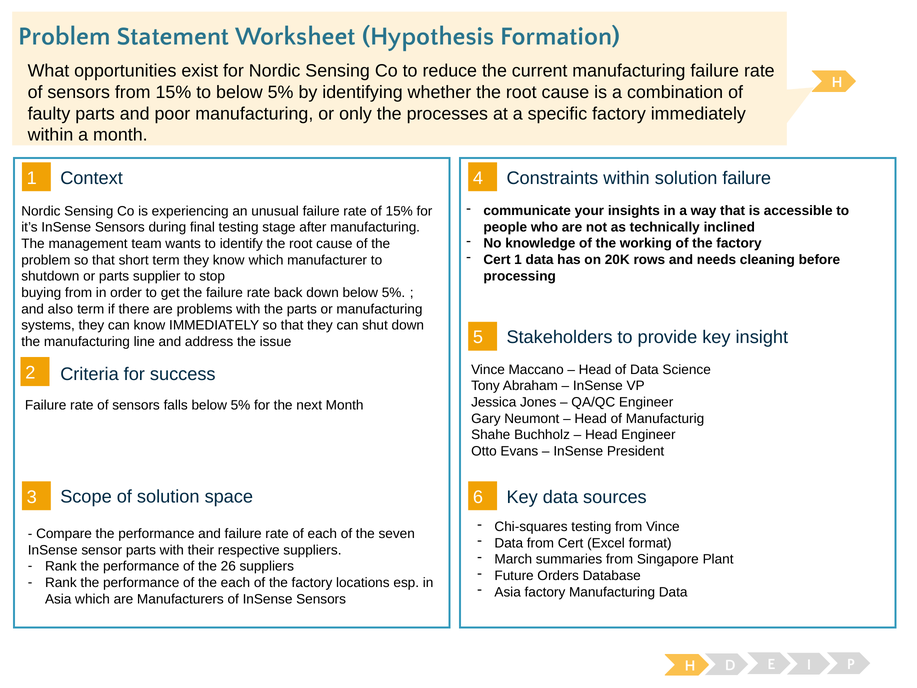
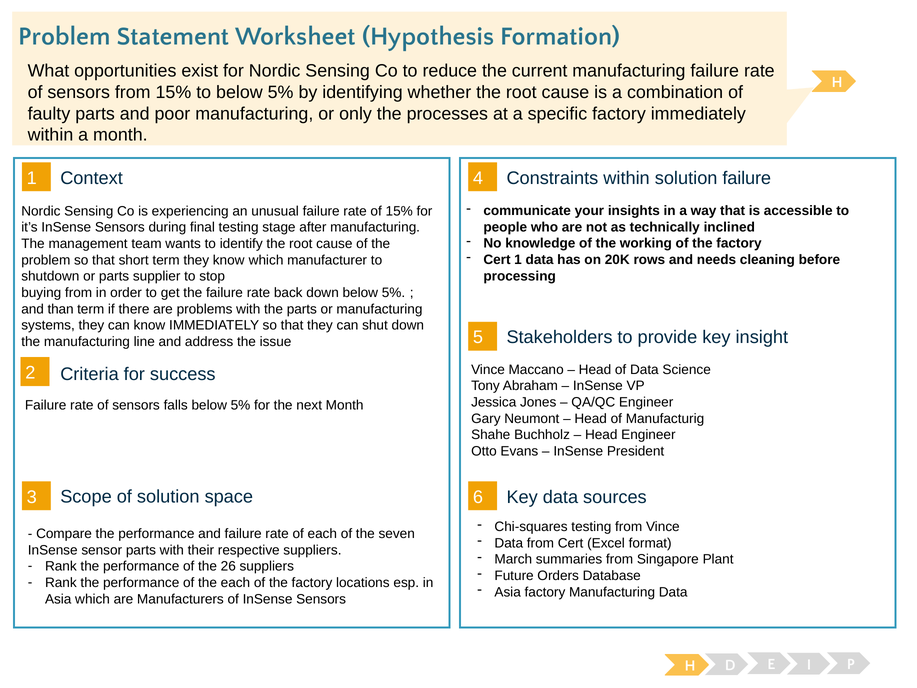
also: also -> than (61, 309)
